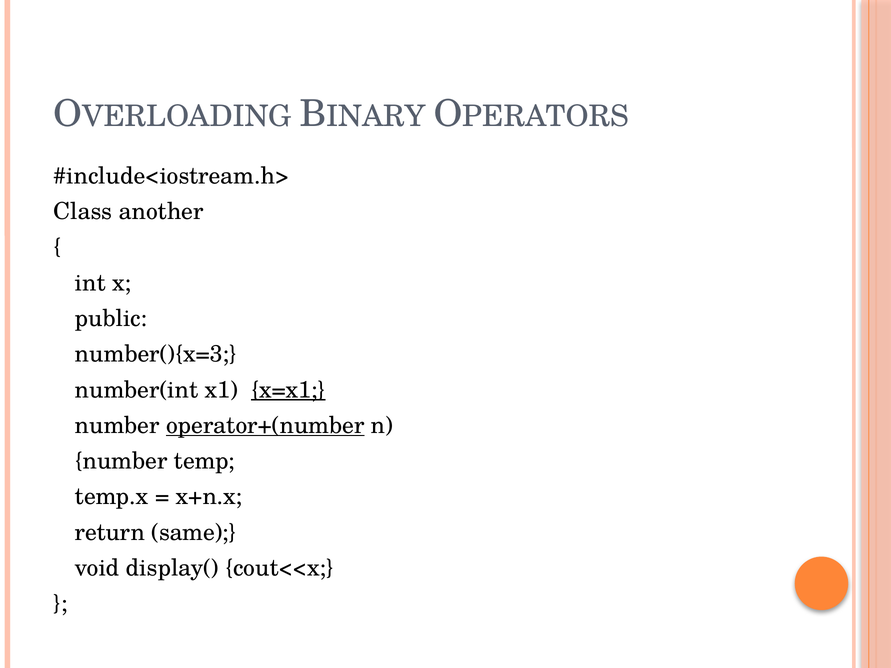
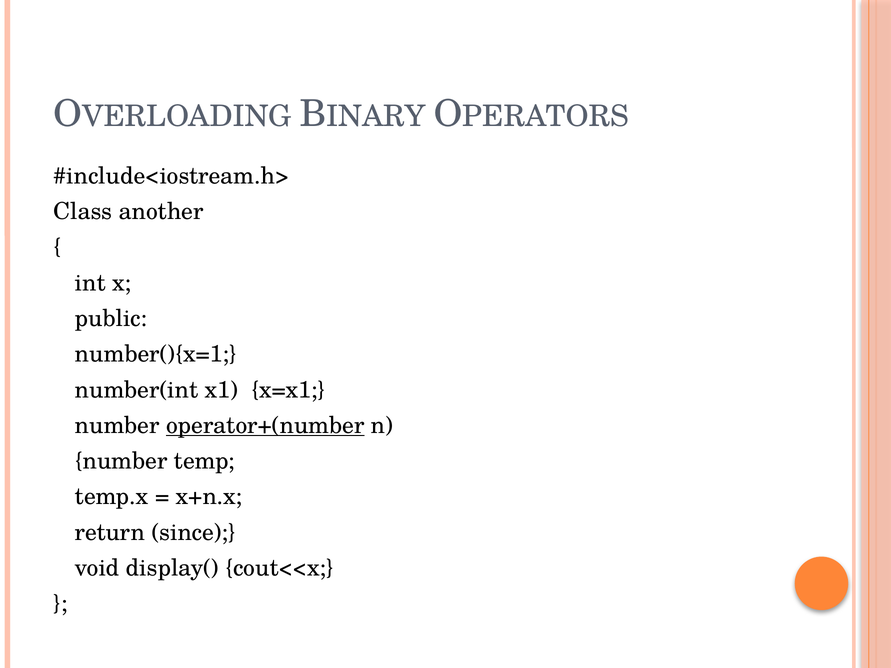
number(){x=3: number(){x=3 -> number(){x=1 (156, 354)
x=x1 underline: present -> none (288, 390)
same: same -> since (194, 532)
